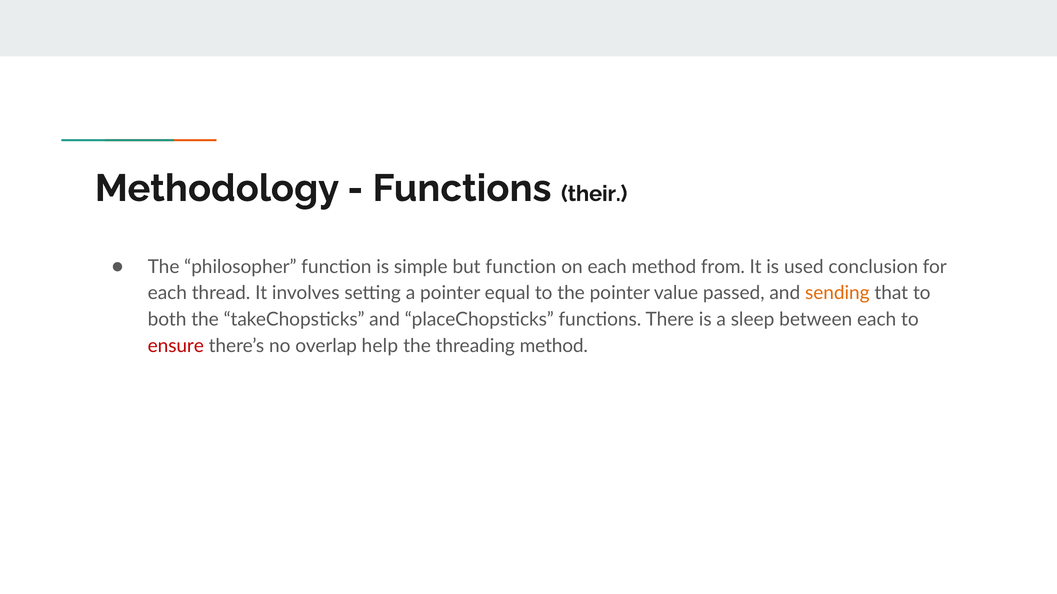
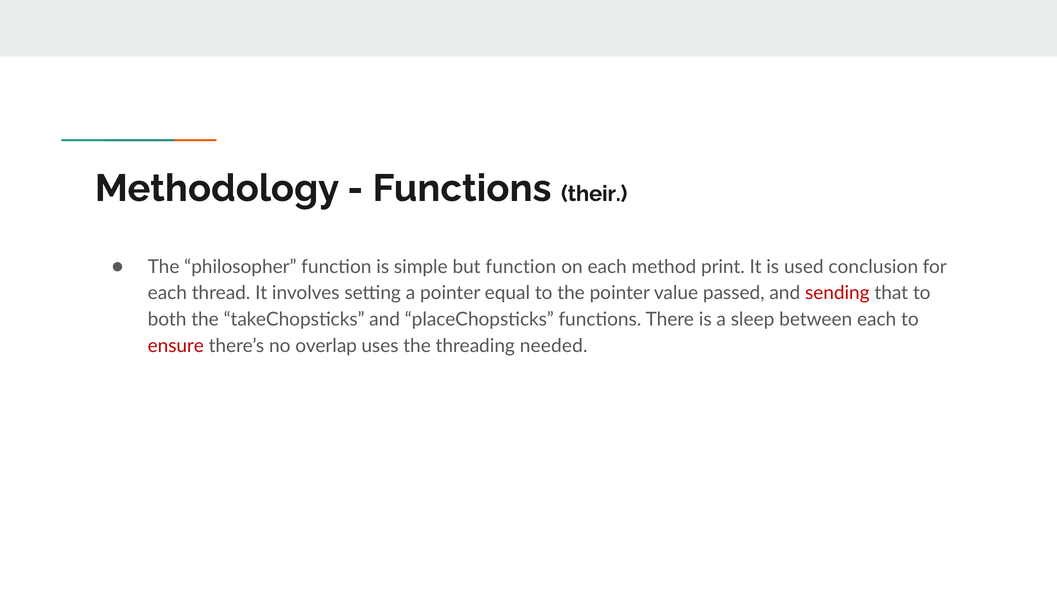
from: from -> print (723, 267)
sending colour: orange -> red (837, 293)
help: help -> uses (380, 346)
threading method: method -> needed (554, 346)
